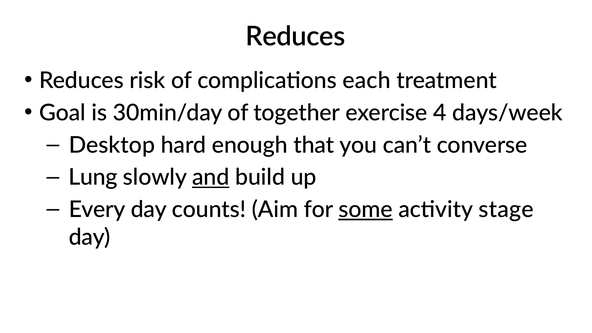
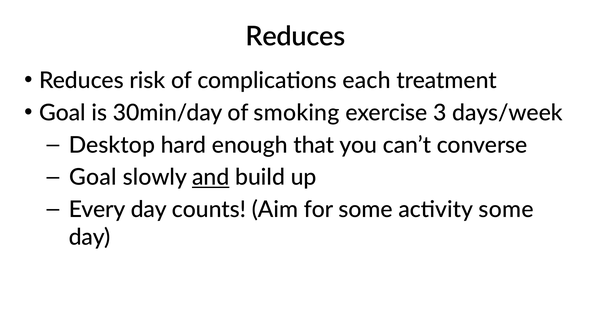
together: together -> smoking (296, 113)
4: 4 -> 3 (440, 113)
Lung: Lung -> Goal (93, 177)
some underline: present -> none (366, 210)
activity stage: stage -> some (506, 210)
